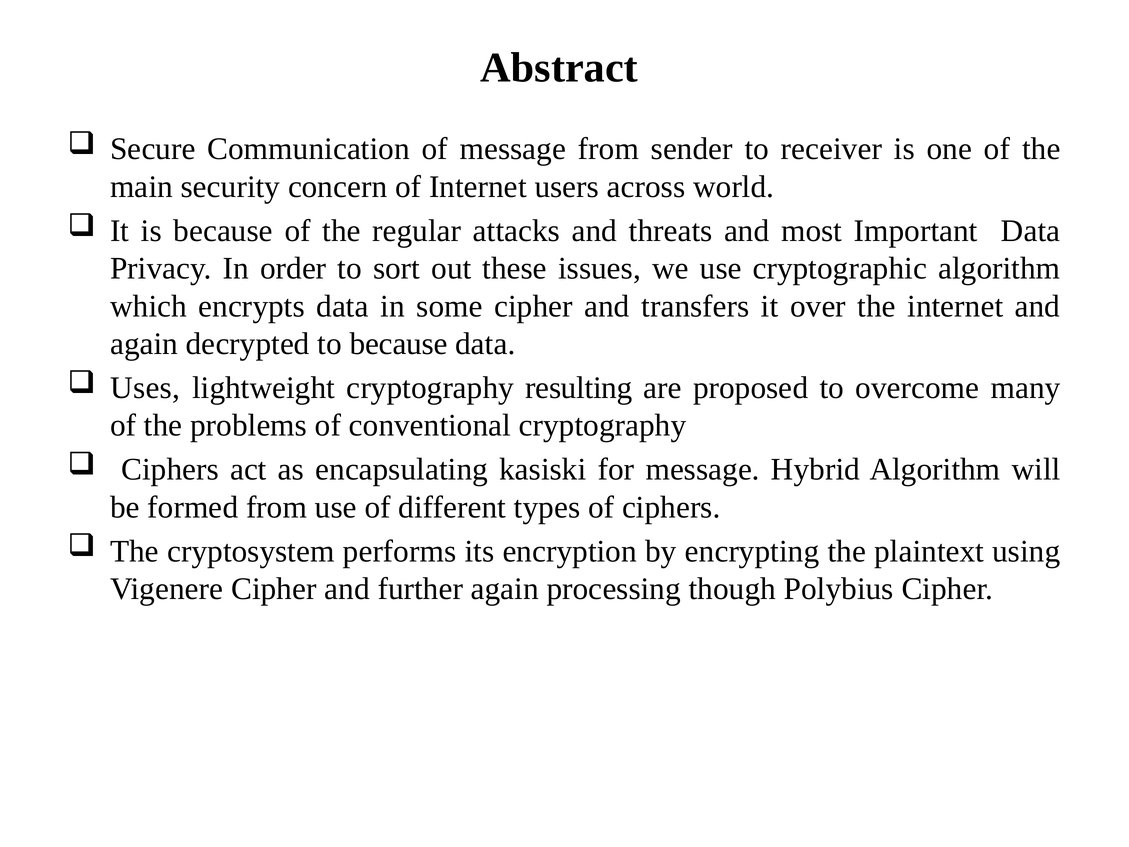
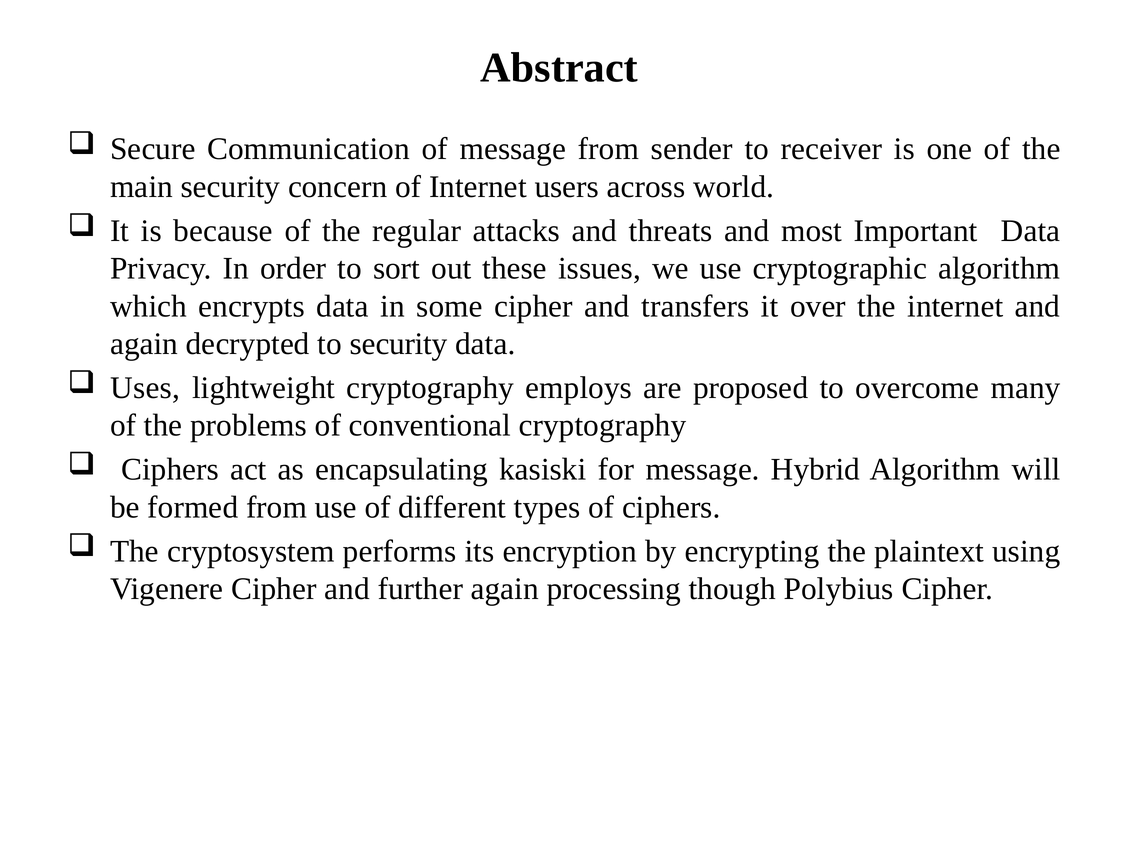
to because: because -> security (399, 344)
resulting: resulting -> employs (579, 388)
